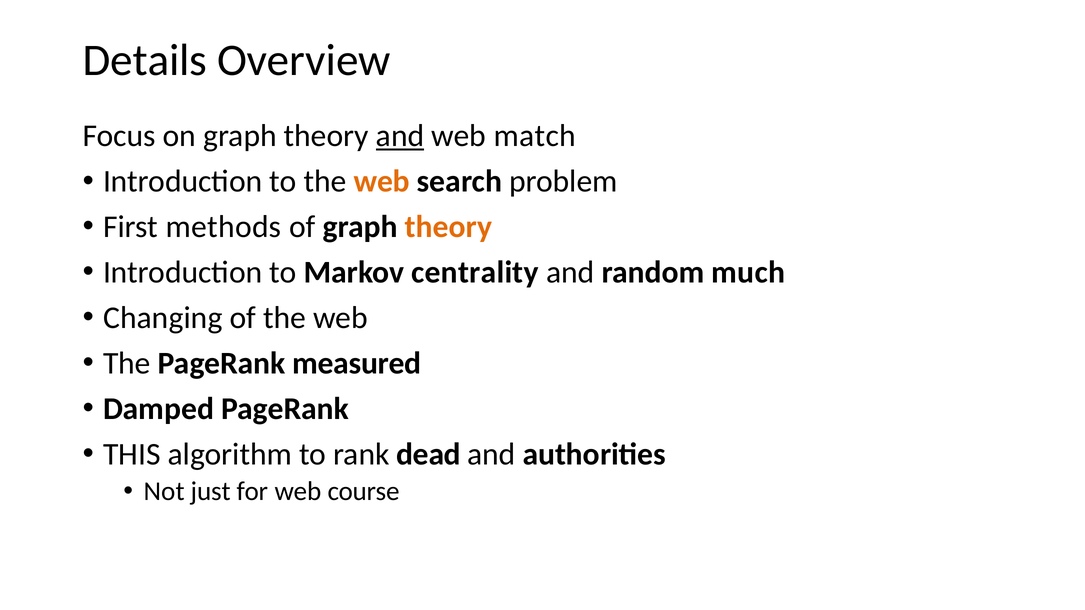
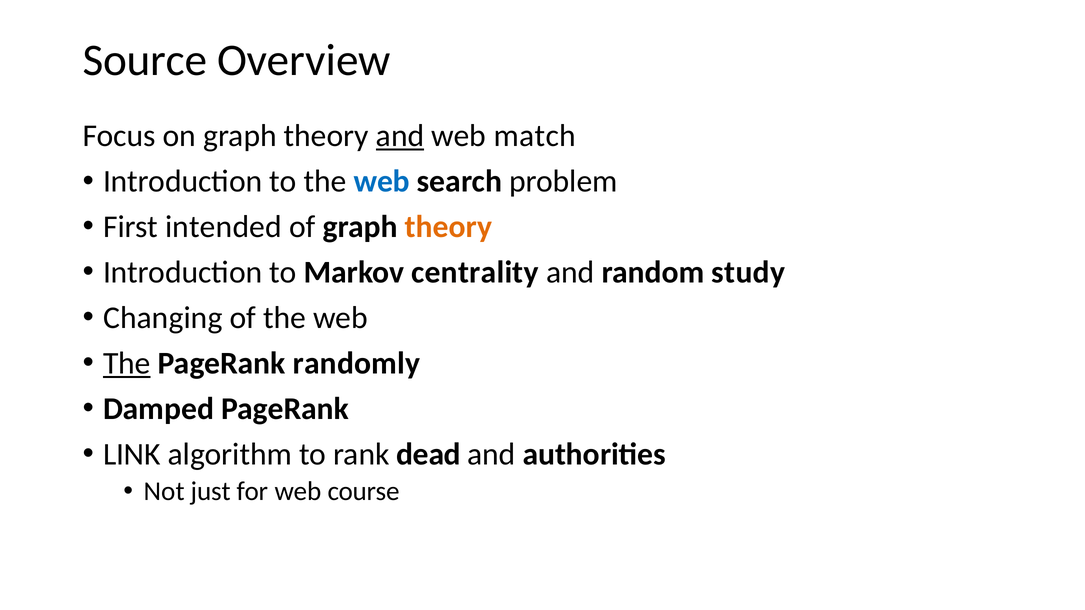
Details: Details -> Source (145, 60)
web colour: orange -> blue (382, 181)
methods: methods -> intended (224, 227)
much: much -> study (748, 272)
The underline: none -> present (127, 363)
measured: measured -> randomly (357, 363)
THIS: THIS -> LINK (132, 454)
